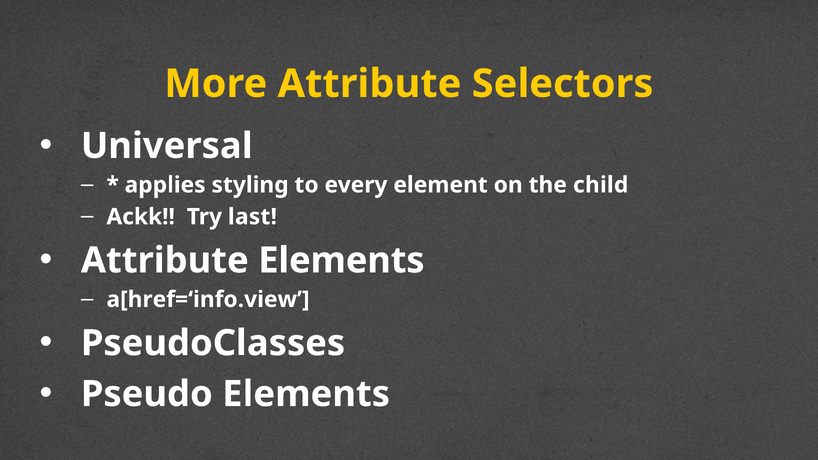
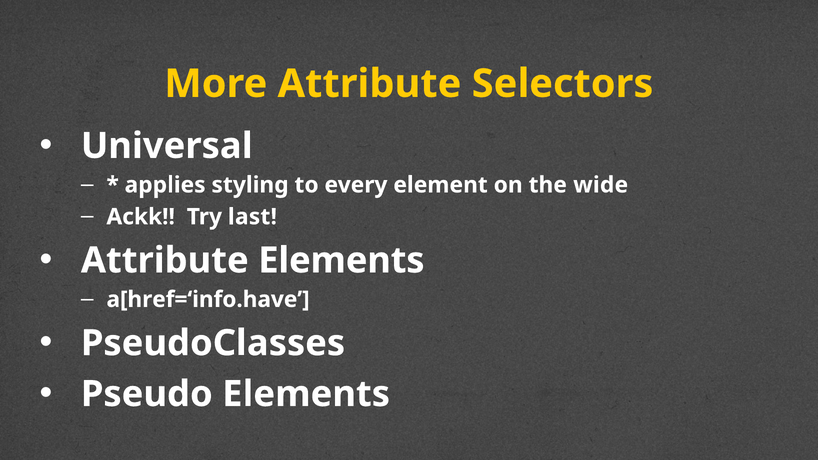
child: child -> wide (601, 185)
a[href=‘info.view: a[href=‘info.view -> a[href=‘info.have (208, 300)
